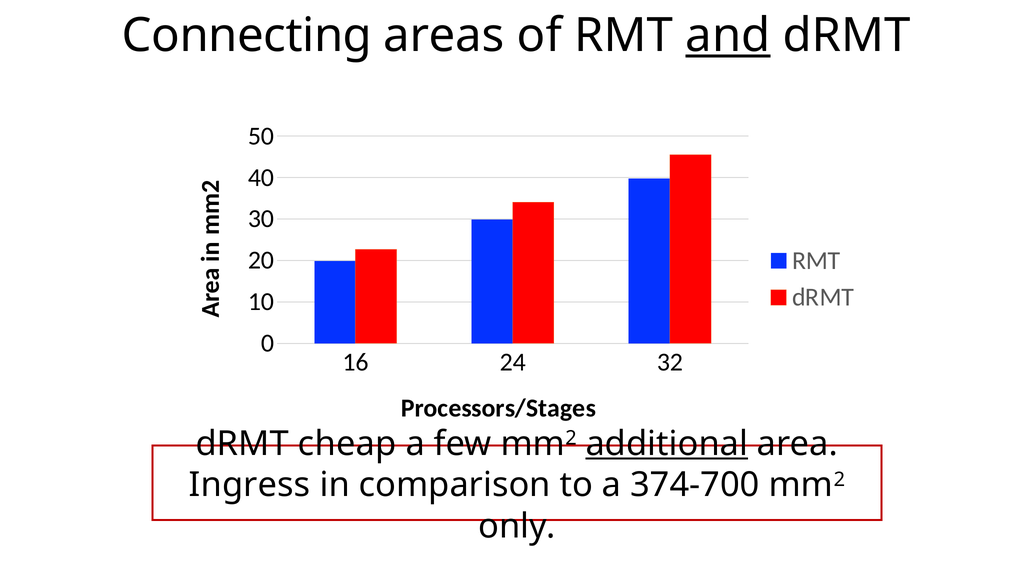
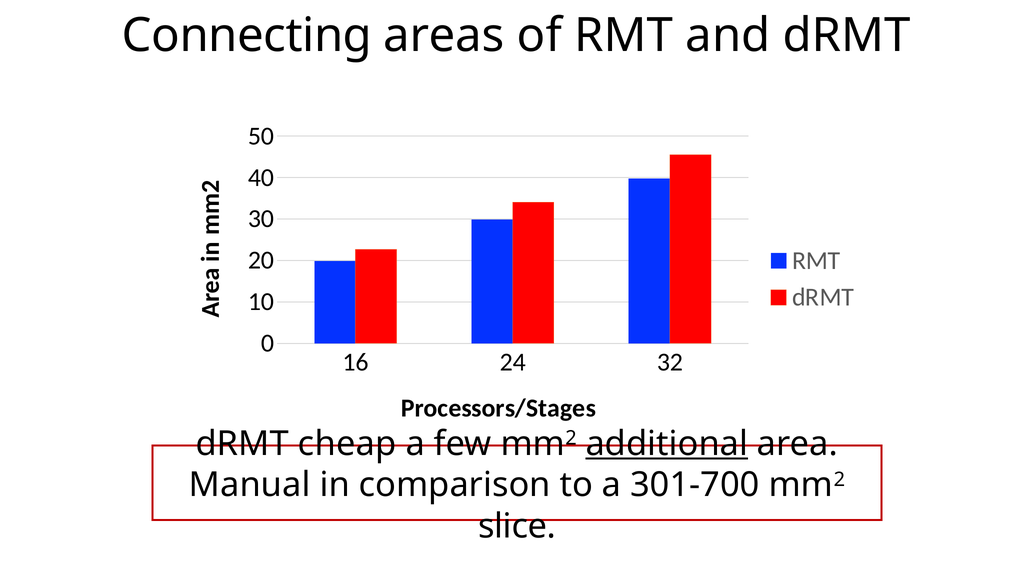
and underline: present -> none (728, 36)
Ingress: Ingress -> Manual (250, 485)
374-700: 374-700 -> 301-700 (695, 485)
only: only -> slice (517, 526)
